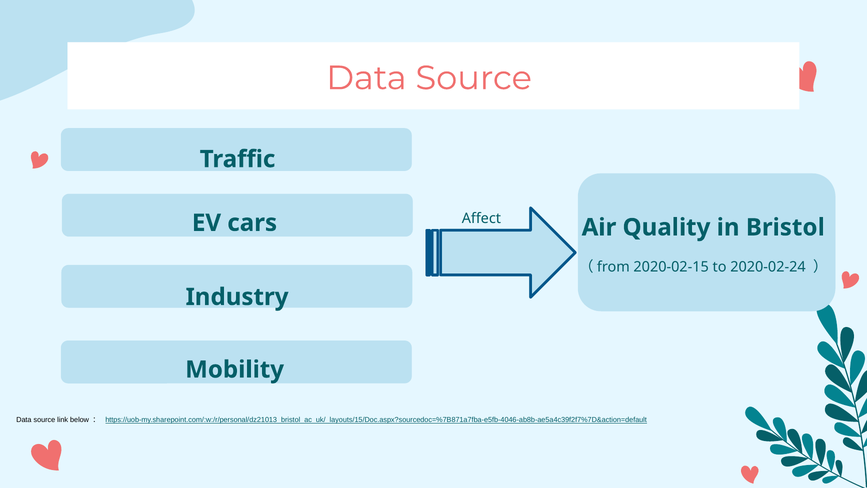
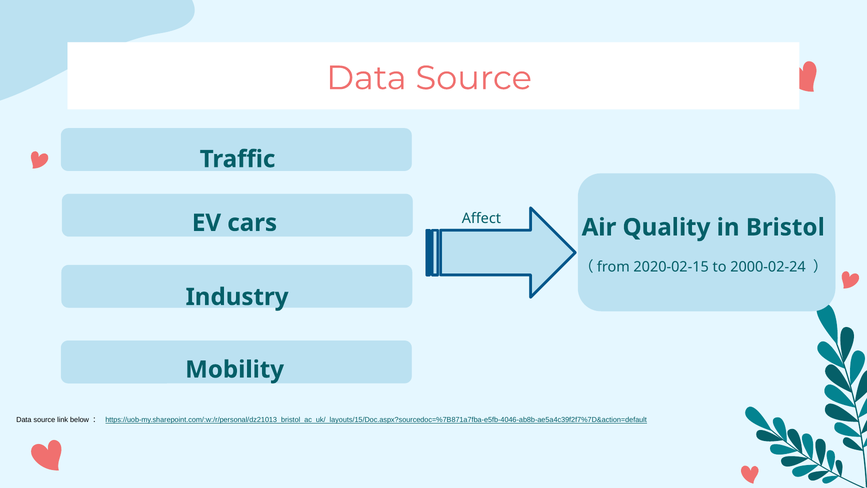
2020-02-24: 2020-02-24 -> 2000-02-24 (768, 267)
